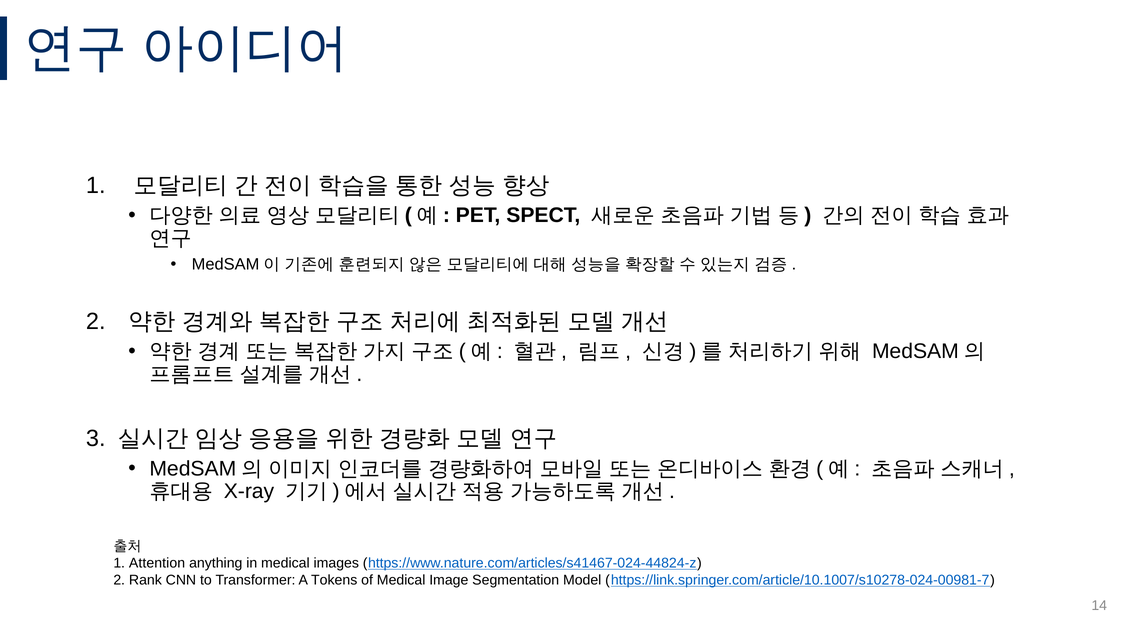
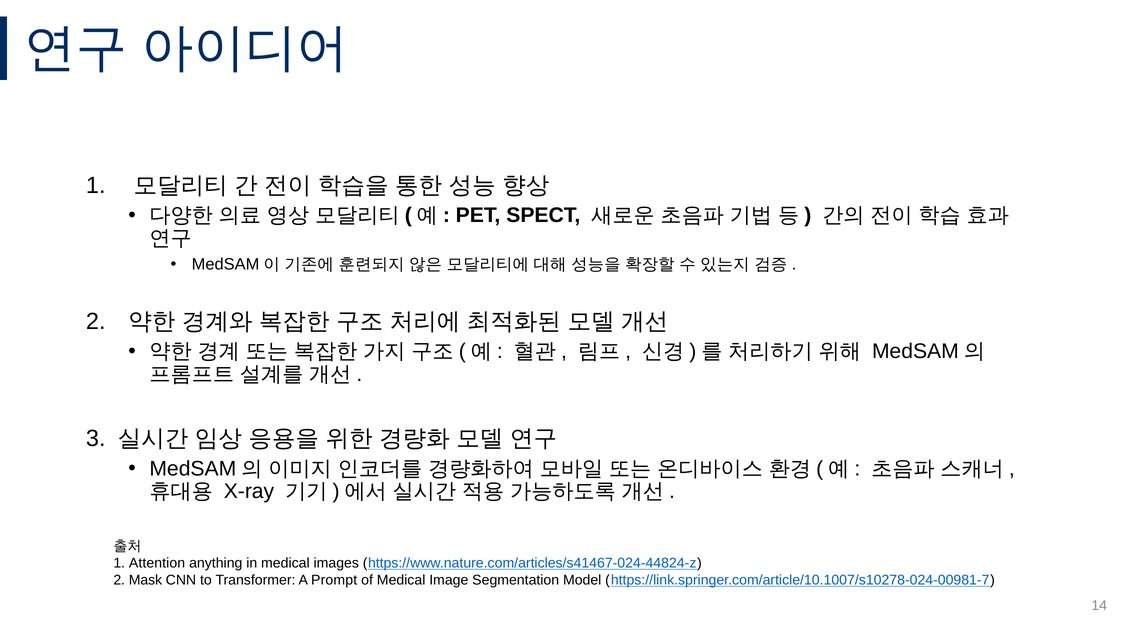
Rank: Rank -> Mask (145, 580)
Tokens: Tokens -> Prompt (334, 580)
